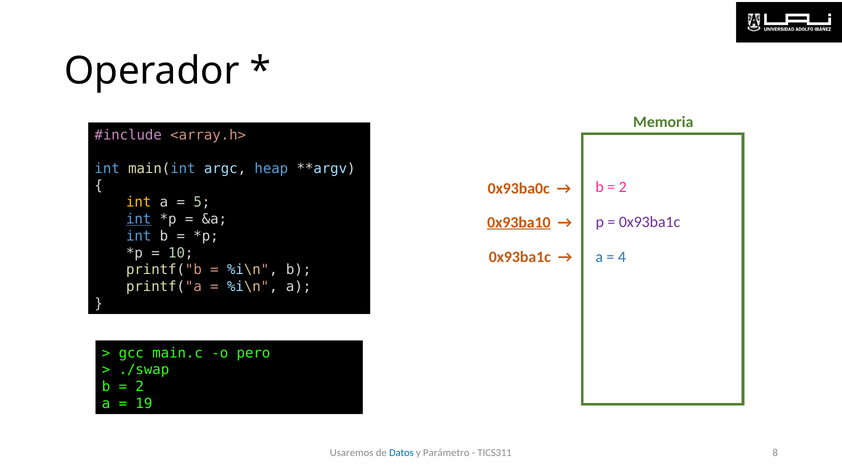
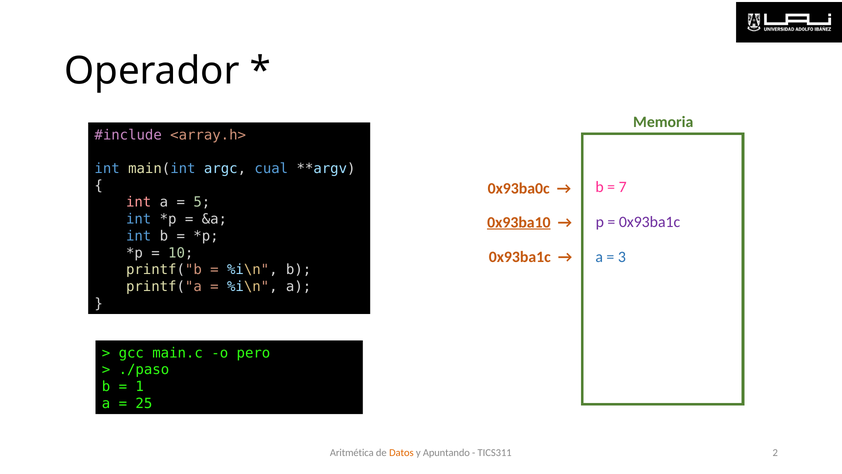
heap: heap -> cual (271, 169)
2: 2 -> 7 (623, 187)
int colour: yellow -> pink (139, 202)
int underline: present -> none (139, 219)
4: 4 -> 3 (622, 257)
./swap: ./swap -> ./paso (144, 369)
2: 2 -> 1 (140, 386)
19: 19 -> 25 (144, 403)
Usaremos: Usaremos -> Aritmética (352, 452)
Datos colour: blue -> orange (401, 452)
Parámetro: Parámetro -> Apuntando (446, 452)
8: 8 -> 2 (775, 452)
